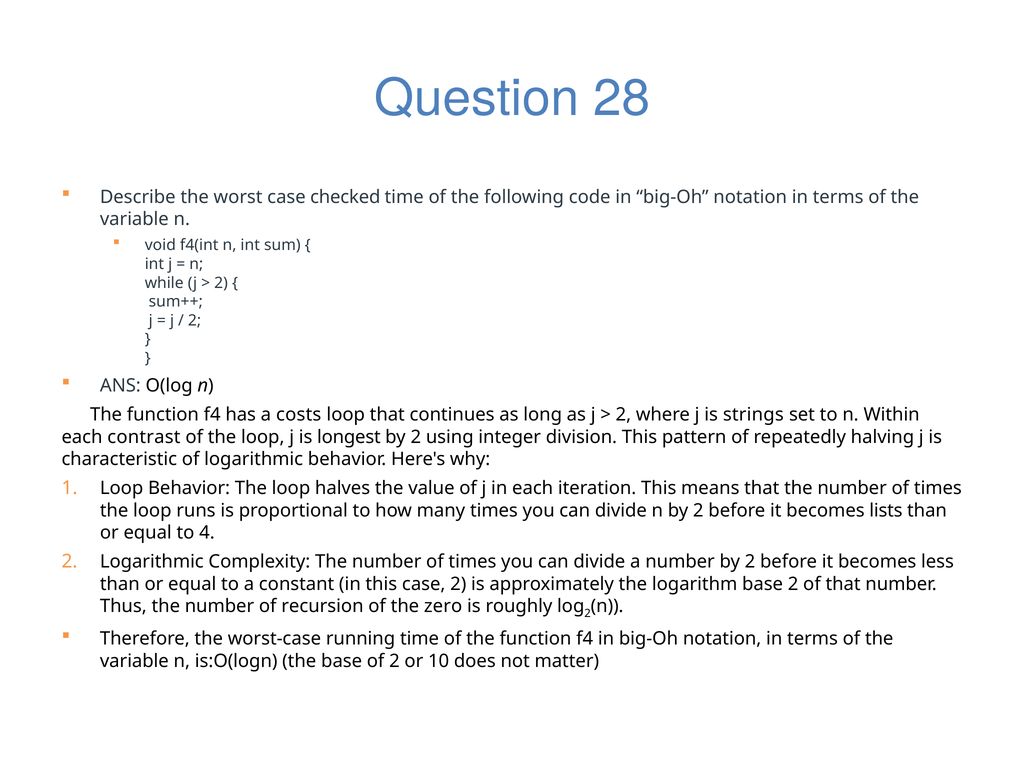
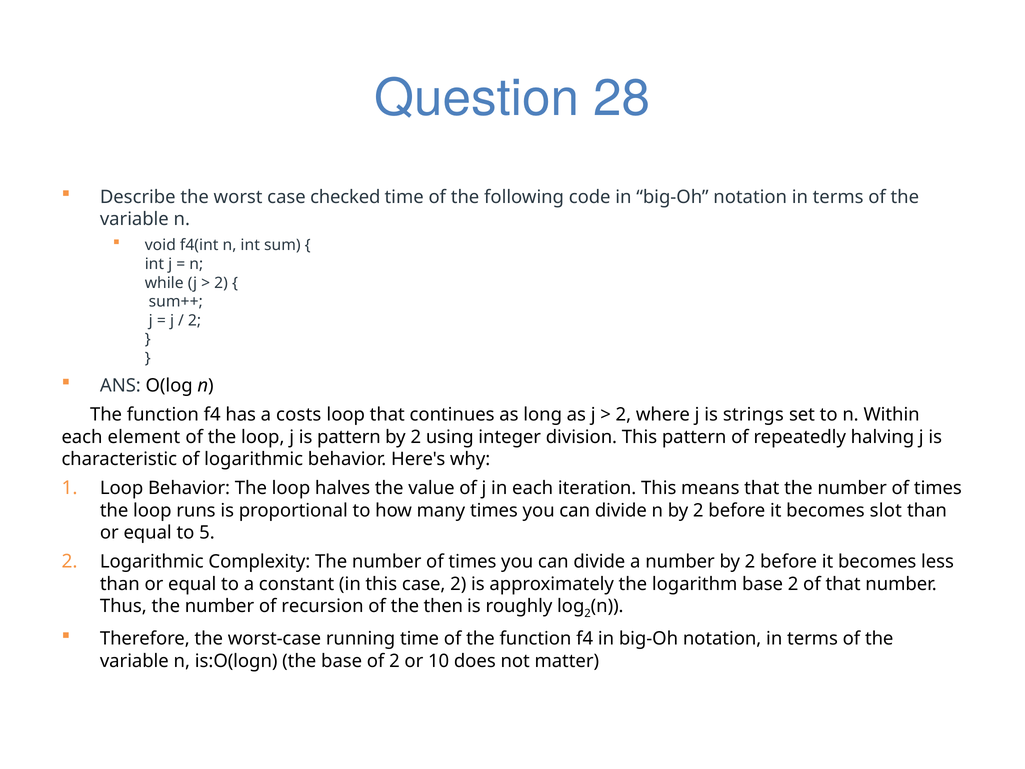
contrast: contrast -> element (144, 437)
is longest: longest -> pattern (349, 437)
lists: lists -> slot (886, 510)
4: 4 -> 5 (207, 533)
zero: zero -> then (443, 606)
